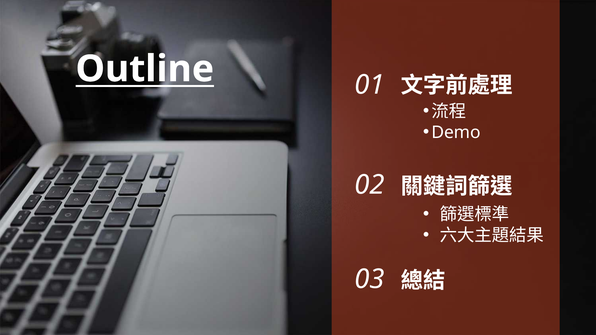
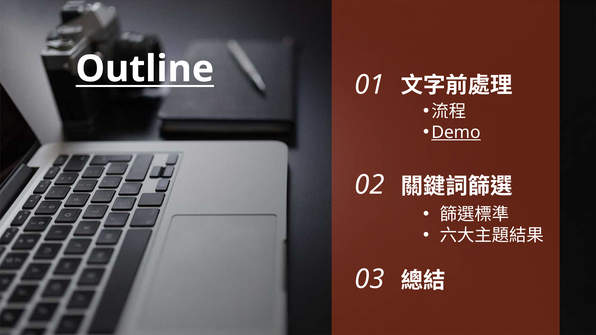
Demo underline: none -> present (456, 132)
